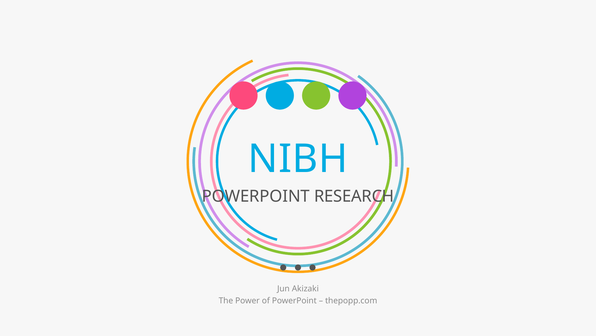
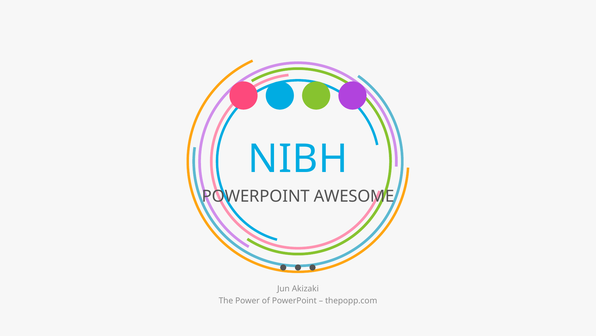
RESEARCH: RESEARCH -> AWESOME (354, 196)
